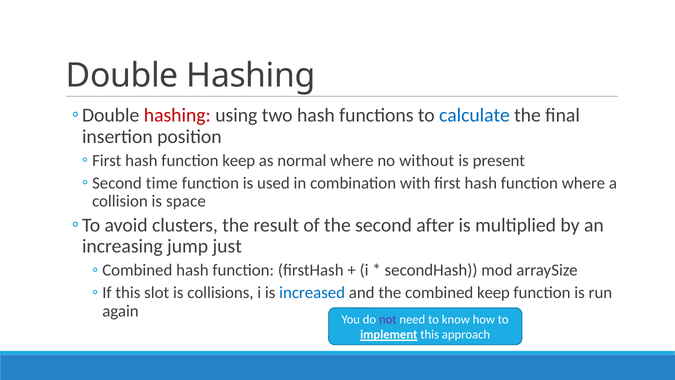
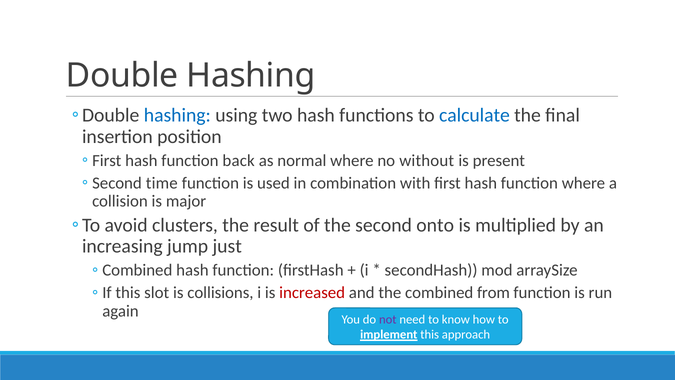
hashing colour: red -> blue (177, 115)
function keep: keep -> back (239, 160)
space: space -> major (186, 201)
after: after -> onto (435, 225)
increased colour: blue -> red (312, 293)
combined keep: keep -> from (493, 293)
